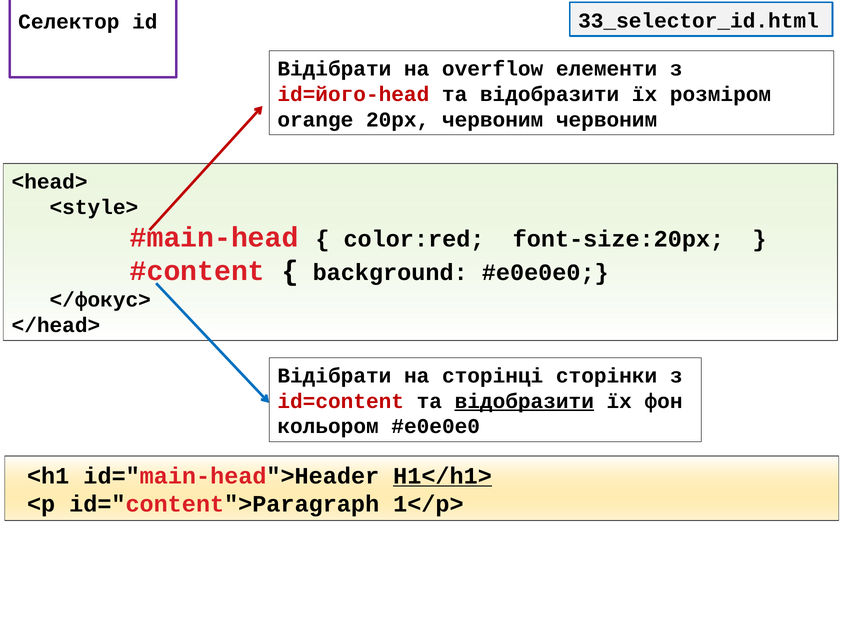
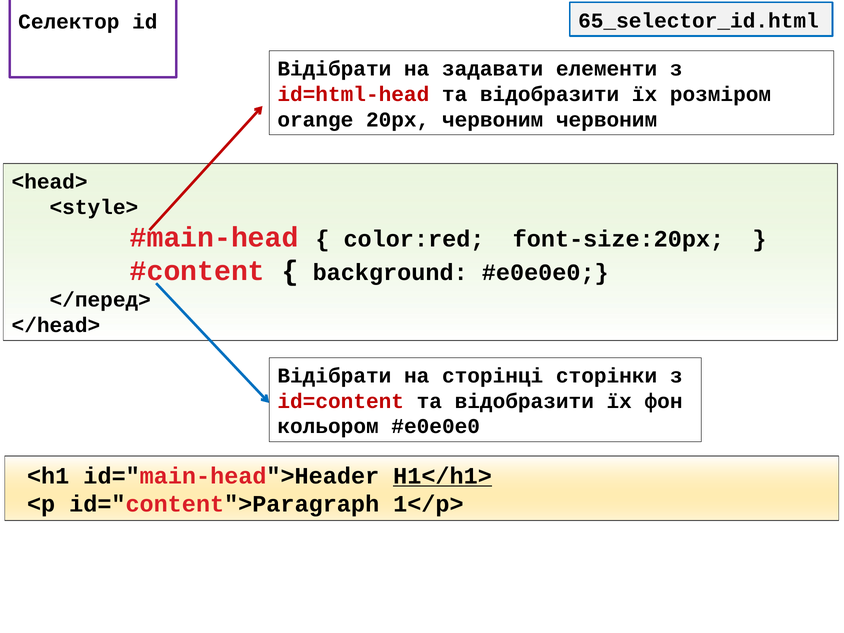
33_selector_id.html: 33_selector_id.html -> 65_selector_id.html (698, 21)
overflow: overflow -> задавати (493, 69)
id=його-head: id=його-head -> id=html-head (353, 94)
</фокус>: </фокус> -> </перед> (100, 300)
відобразити underline: present -> none (524, 401)
